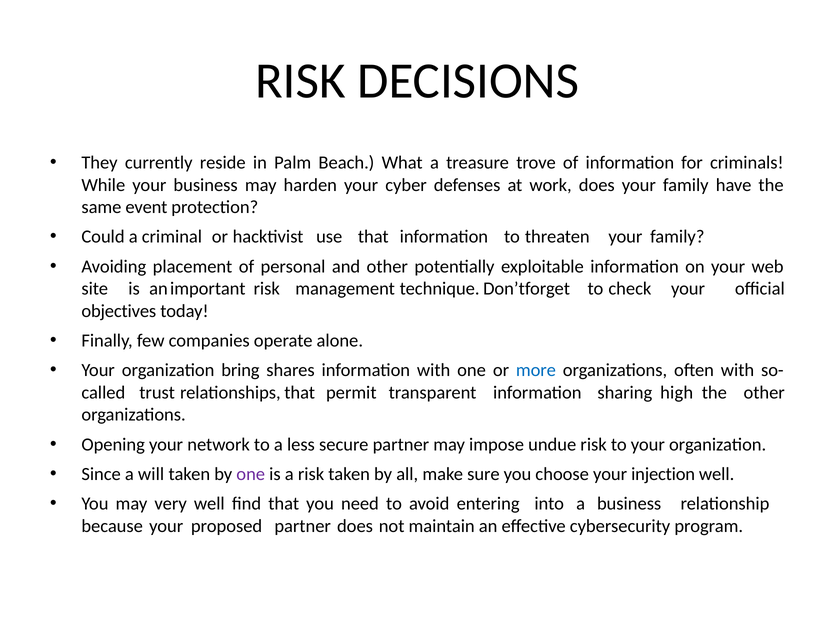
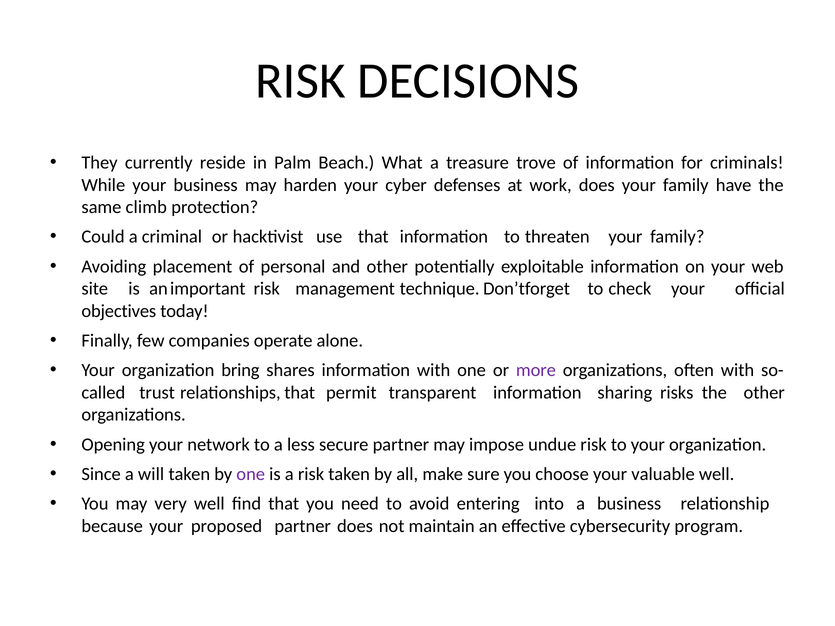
event: event -> climb (146, 207)
more colour: blue -> purple (536, 370)
high: high -> risks (677, 393)
injection: injection -> valuable (663, 474)
